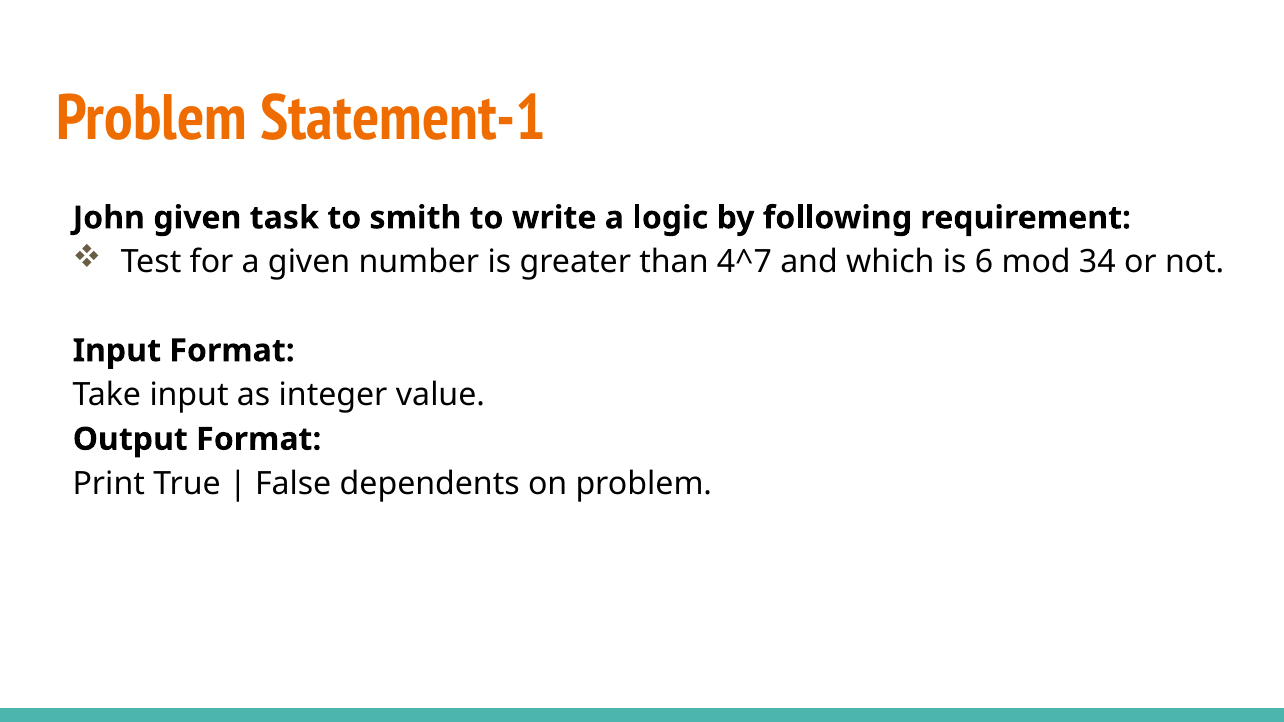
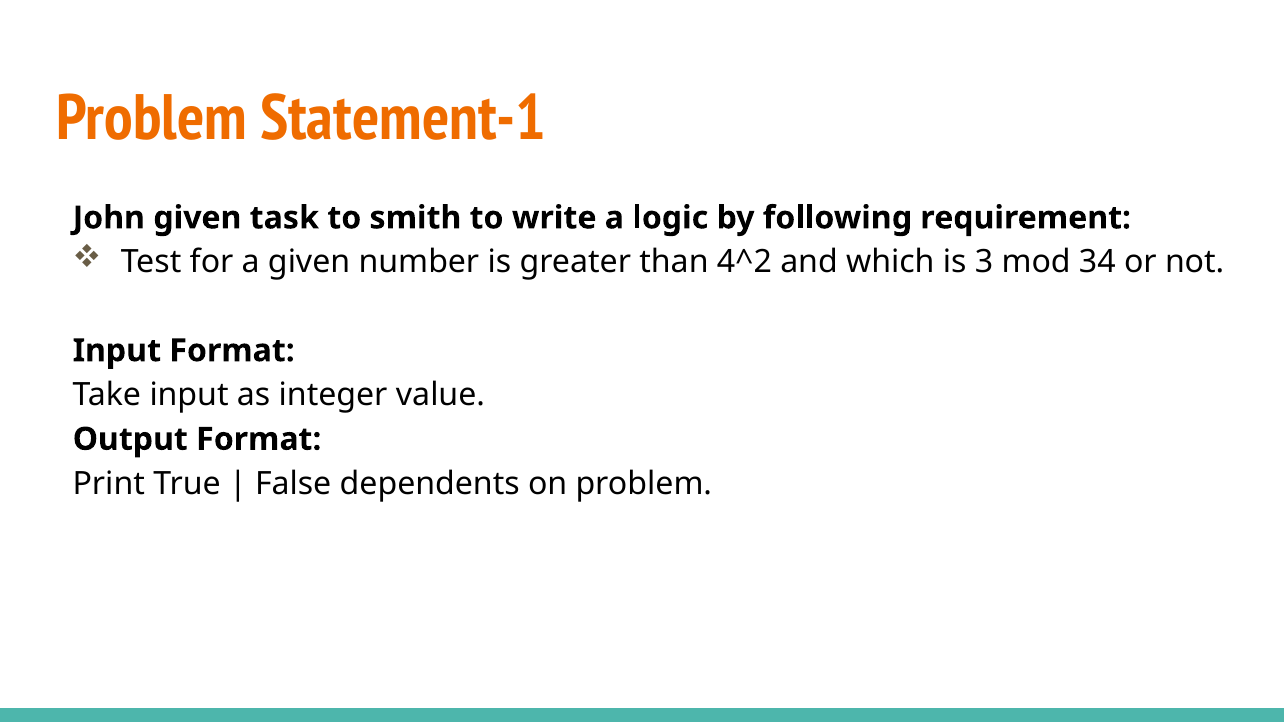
4^7: 4^7 -> 4^2 (744, 262)
6: 6 -> 3 (984, 262)
